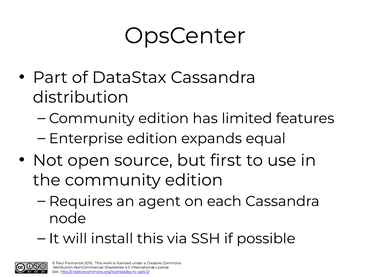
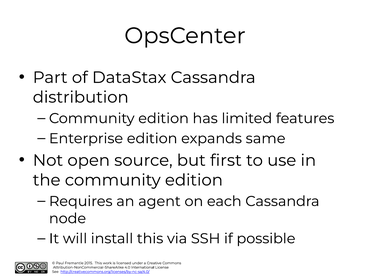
equal: equal -> same (266, 139)
